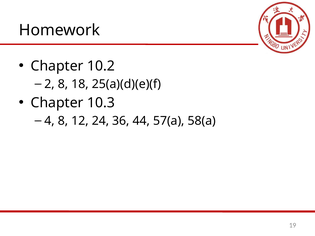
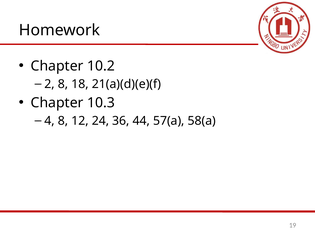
25(a)(d)(e)(f: 25(a)(d)(e)(f -> 21(a)(d)(e)(f (126, 84)
